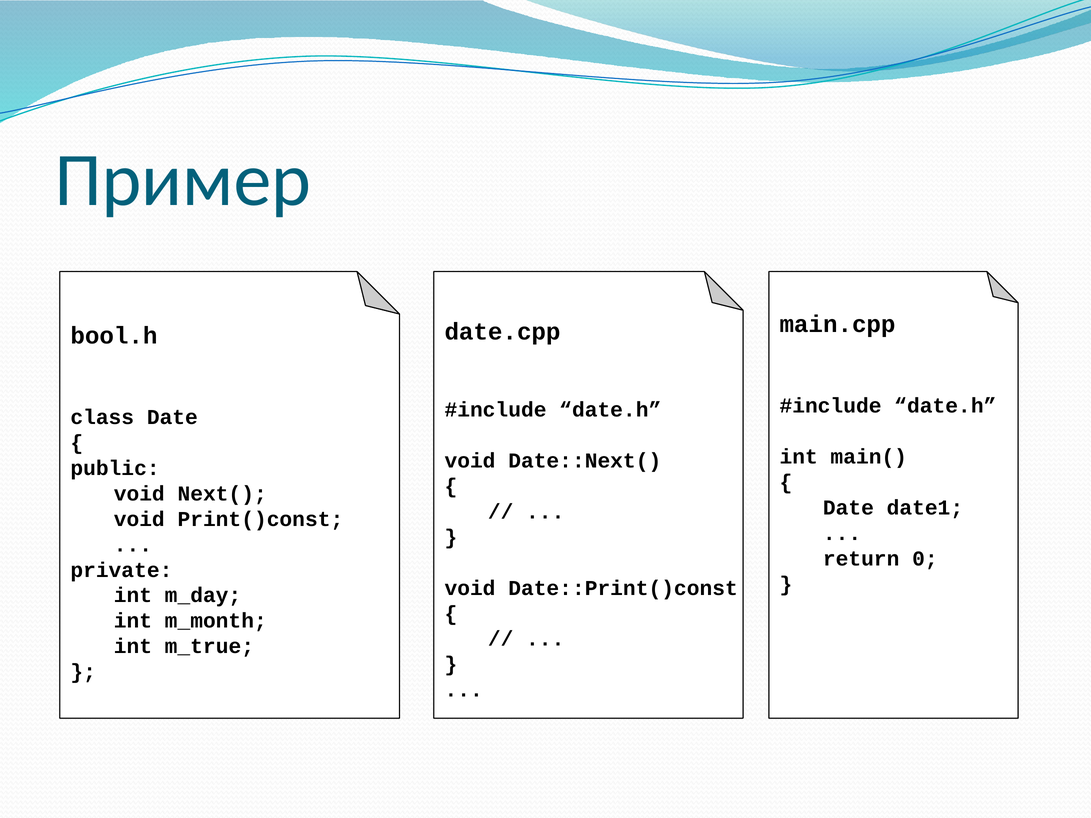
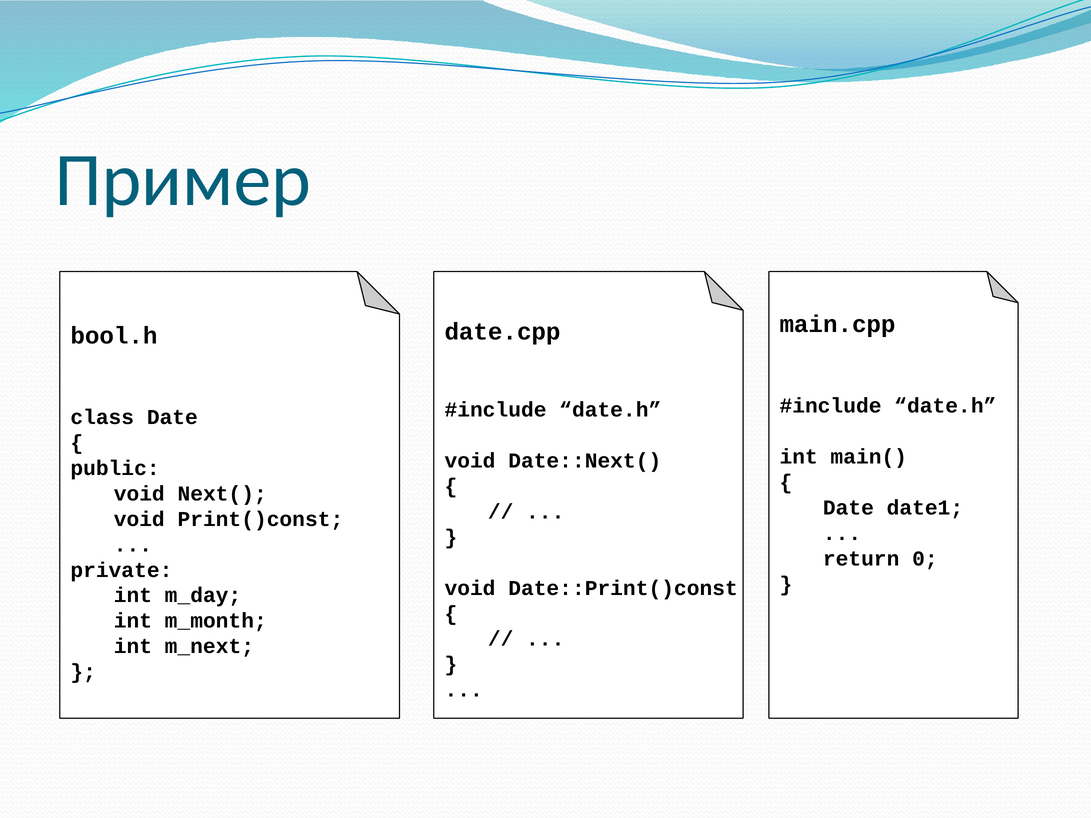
m_true: m_true -> m_next (209, 647)
